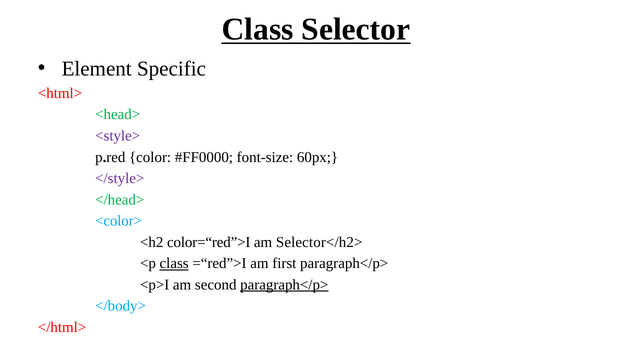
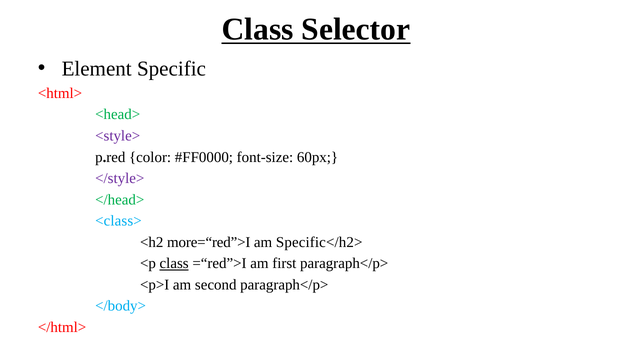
<color>: <color> -> <class> (118, 221)
color=“red”>I: color=“red”>I -> more=“red”>I (209, 242)
Selector</h2>: Selector</h2> -> Specific</h2> (319, 242)
paragraph</p> underline: present -> none (284, 284)
